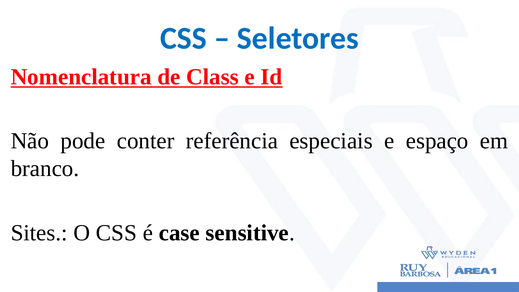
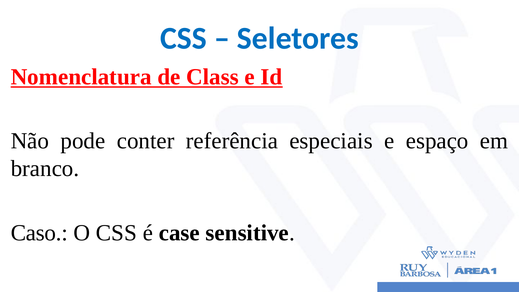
Sites: Sites -> Caso (39, 233)
